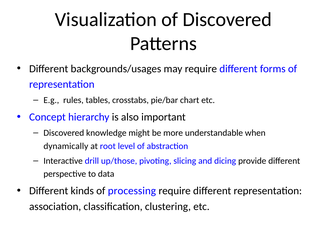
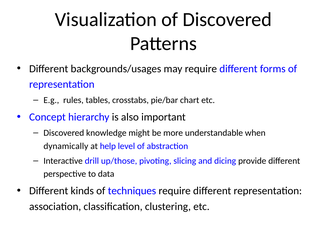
root: root -> help (108, 146)
processing: processing -> techniques (132, 191)
